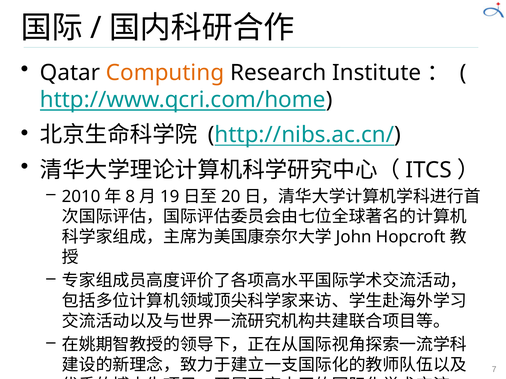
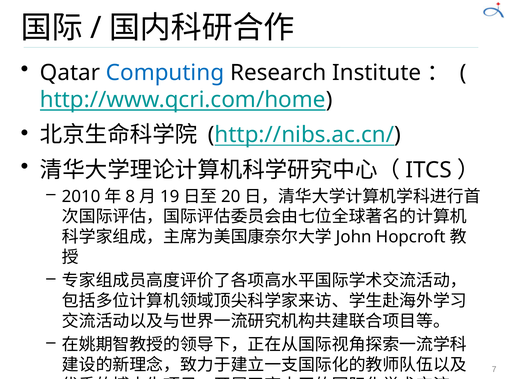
Computing colour: orange -> blue (165, 73)
